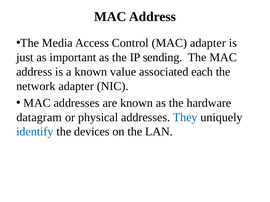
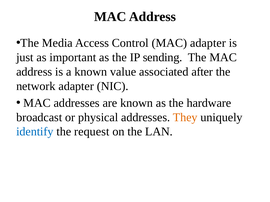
each: each -> after (202, 72)
datagram: datagram -> broadcast (39, 118)
They colour: blue -> orange (185, 118)
devices: devices -> request (92, 132)
